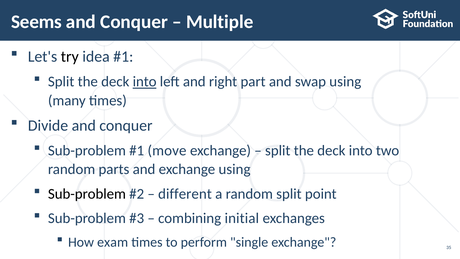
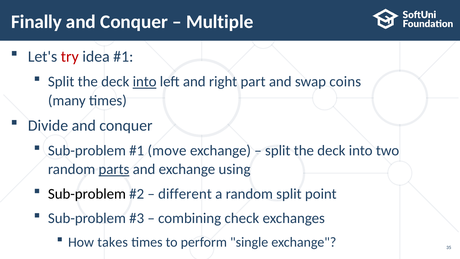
Seems: Seems -> Finally (37, 22)
try colour: black -> red (70, 57)
swap using: using -> coins (345, 82)
parts underline: none -> present (114, 169)
initial: initial -> check (242, 218)
exam: exam -> takes (113, 242)
